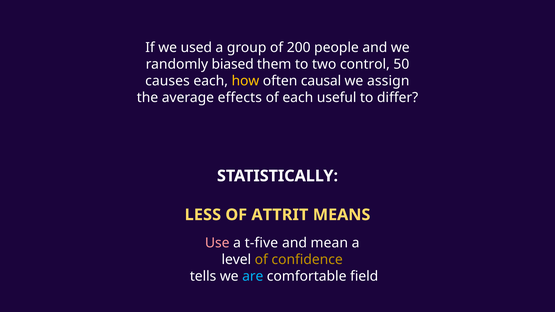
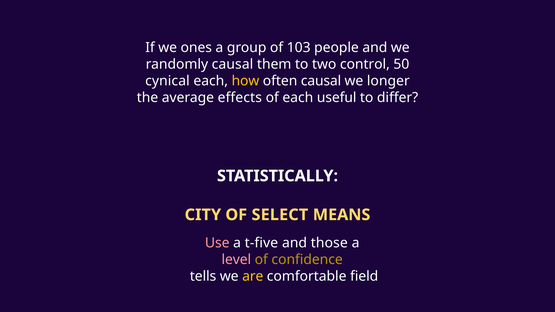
used: used -> ones (196, 48)
200: 200 -> 103 (299, 48)
randomly biased: biased -> causal (233, 64)
causes: causes -> cynical (167, 81)
assign: assign -> longer (388, 81)
LESS: LESS -> CITY (203, 215)
ATTRIT: ATTRIT -> SELECT (280, 215)
mean: mean -> those (329, 243)
level colour: white -> pink (236, 260)
are colour: light blue -> yellow (253, 276)
